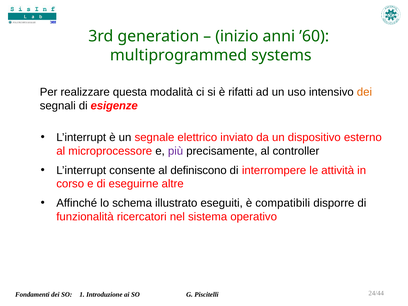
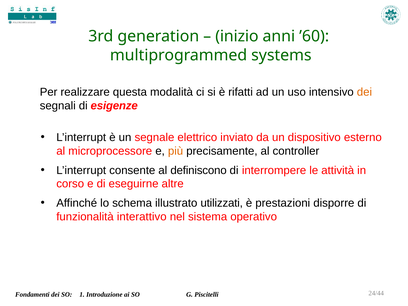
più colour: purple -> orange (176, 151)
eseguiti: eseguiti -> utilizzati (222, 203)
compatibili: compatibili -> prestazioni (283, 203)
ricercatori: ricercatori -> interattivo (142, 217)
